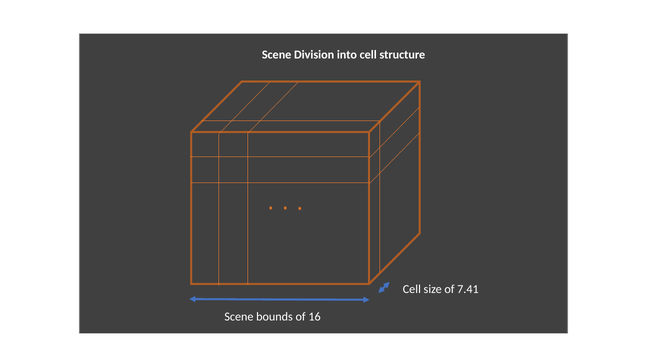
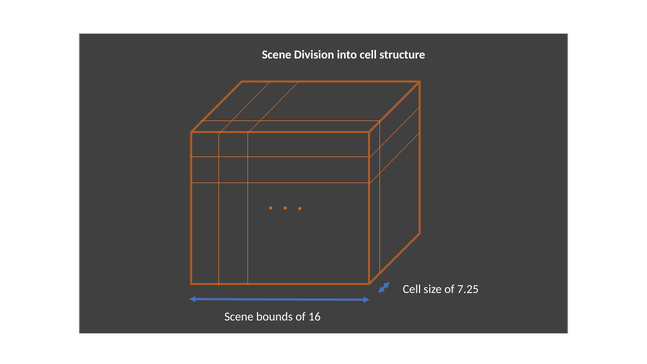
7.41: 7.41 -> 7.25 (468, 289)
